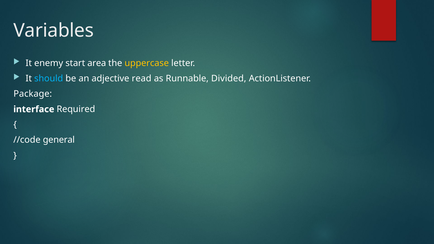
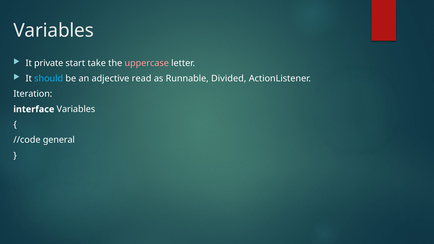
enemy: enemy -> private (49, 63)
area: area -> take (97, 63)
uppercase colour: yellow -> pink (147, 63)
Package: Package -> Iteration (33, 94)
interface Required: Required -> Variables (76, 109)
